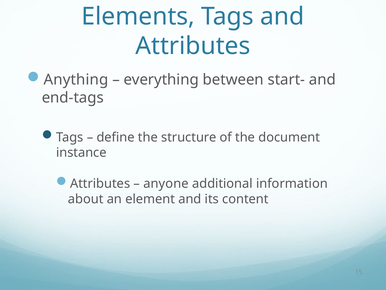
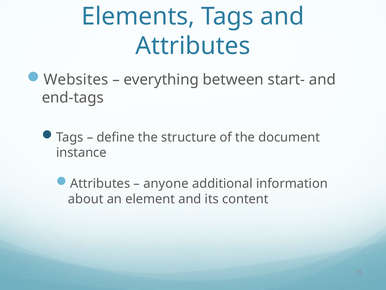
Anything: Anything -> Websites (76, 80)
